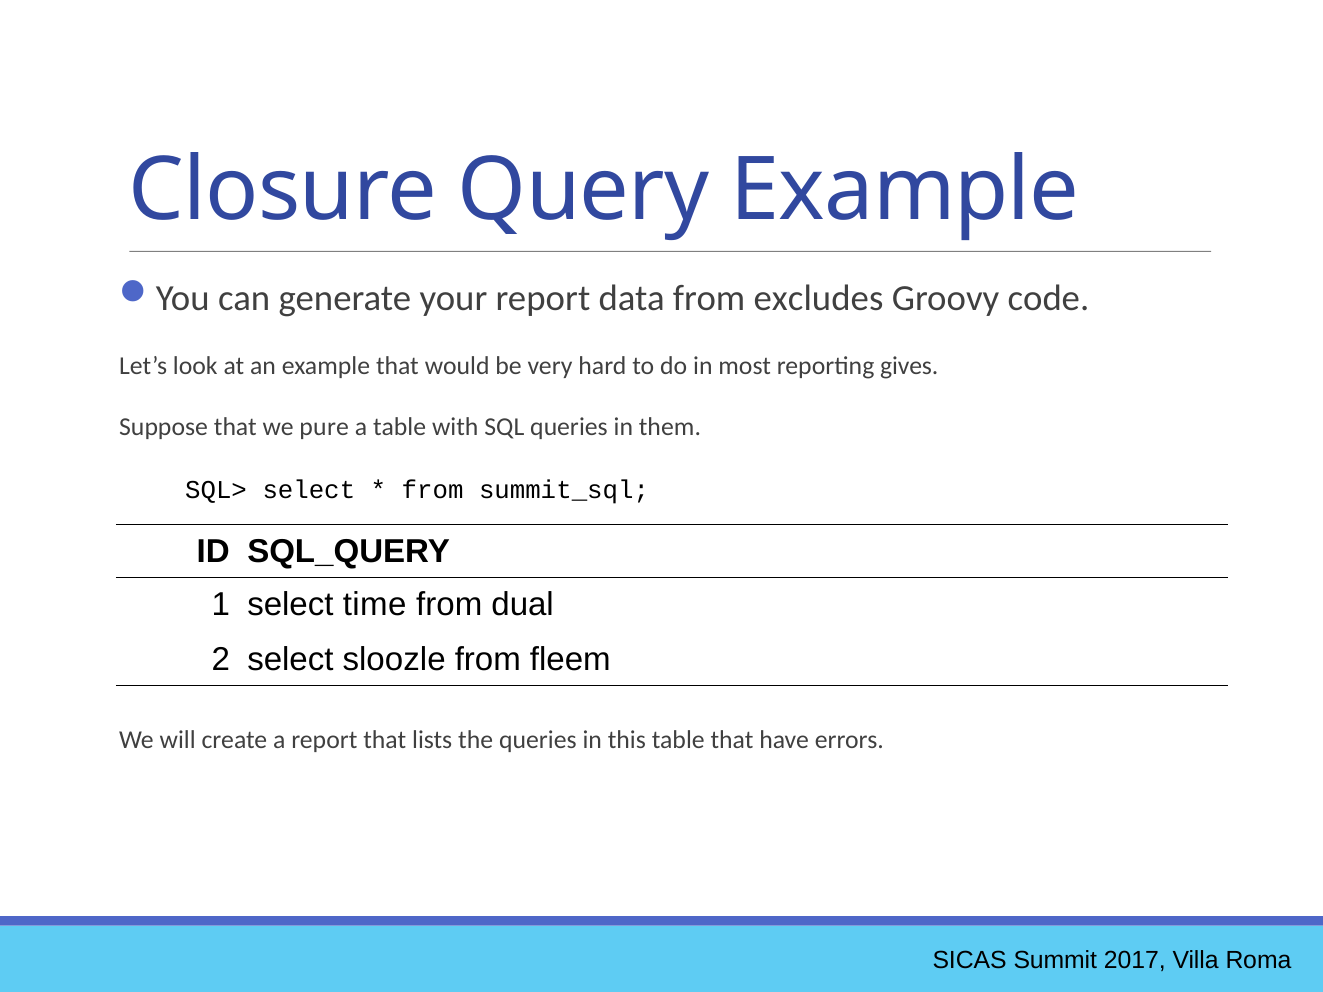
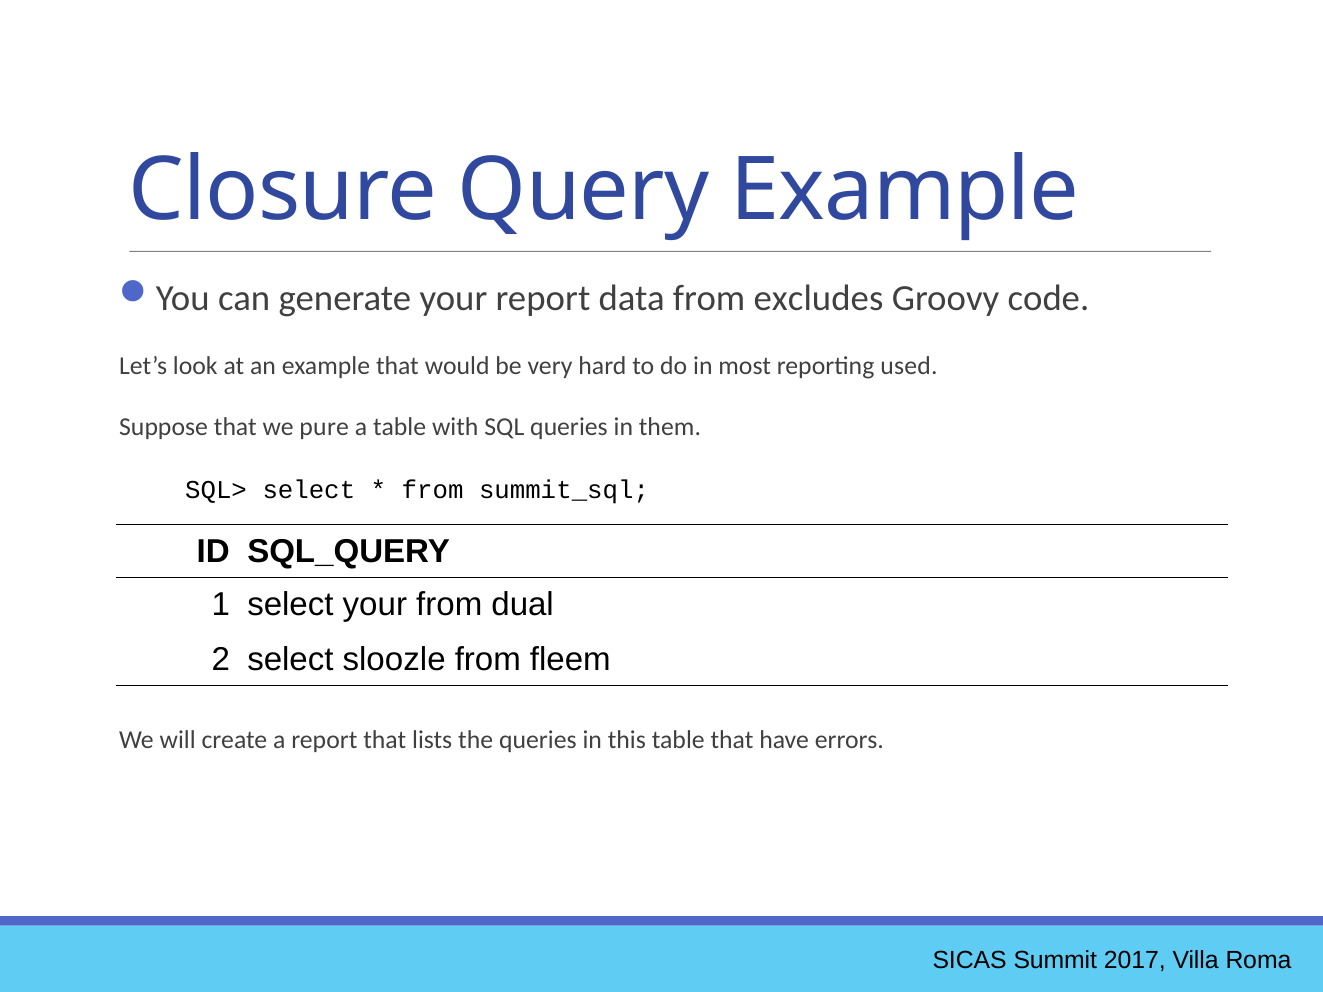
gives: gives -> used (909, 366)
select time: time -> your (375, 605)
